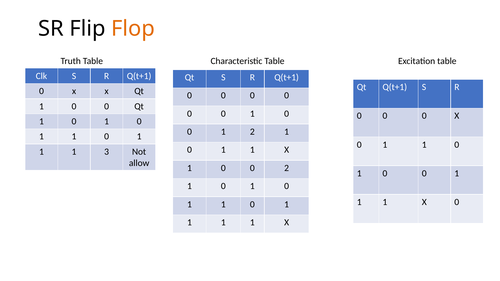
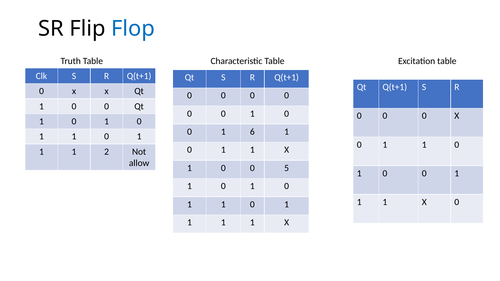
Flop colour: orange -> blue (133, 29)
1 2: 2 -> 6 (252, 132)
3: 3 -> 2 (107, 152)
0 2: 2 -> 5 (287, 168)
